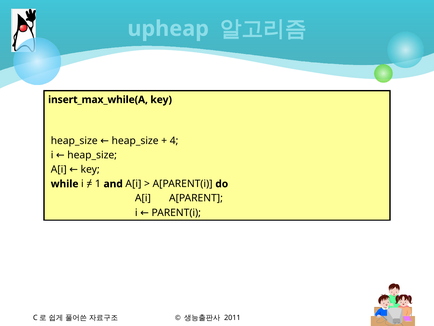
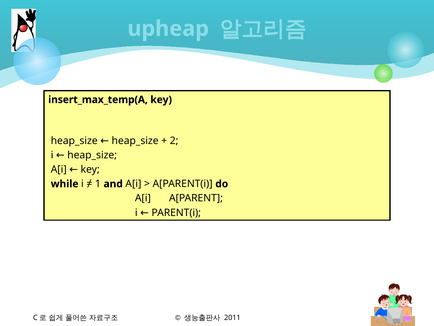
insert_max_while(A: insert_max_while(A -> insert_max_temp(A (98, 100)
4: 4 -> 2 (174, 141)
